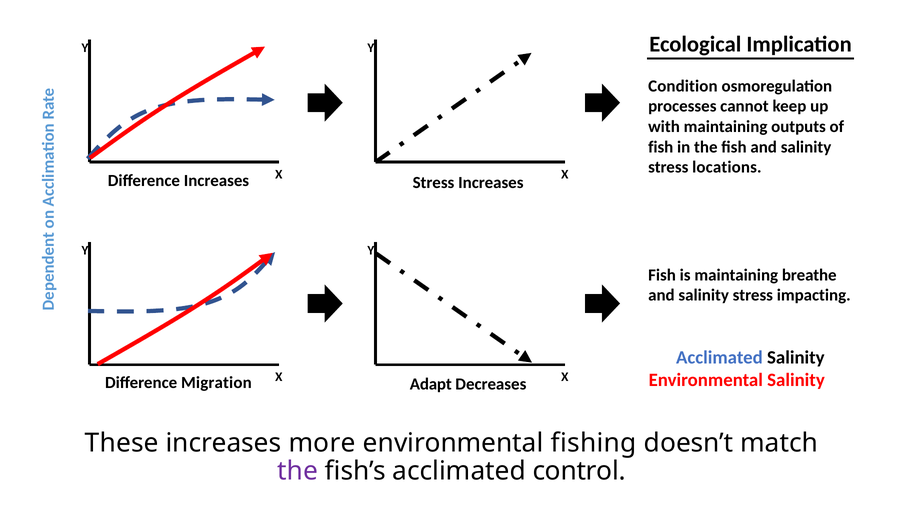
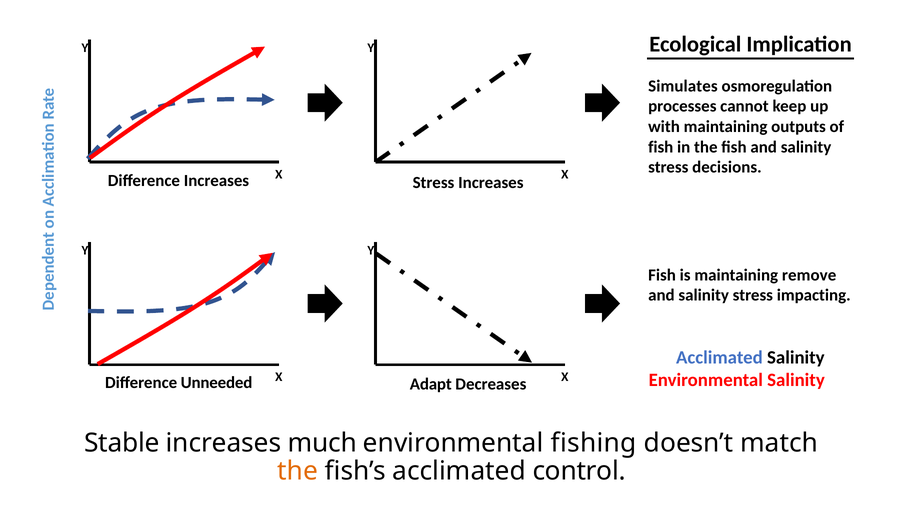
Condition: Condition -> Simulates (683, 86)
locations: locations -> decisions (727, 167)
breathe: breathe -> remove (809, 275)
Migration: Migration -> Unneeded (217, 382)
These: These -> Stable (122, 443)
more: more -> much (322, 443)
the colour: purple -> orange (298, 471)
